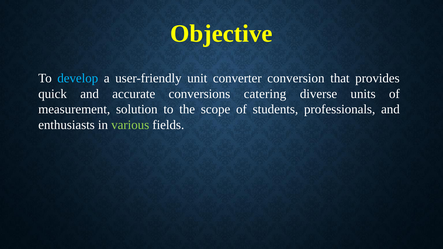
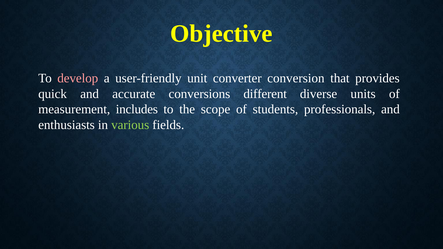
develop colour: light blue -> pink (78, 78)
catering: catering -> different (265, 94)
solution: solution -> includes (137, 109)
